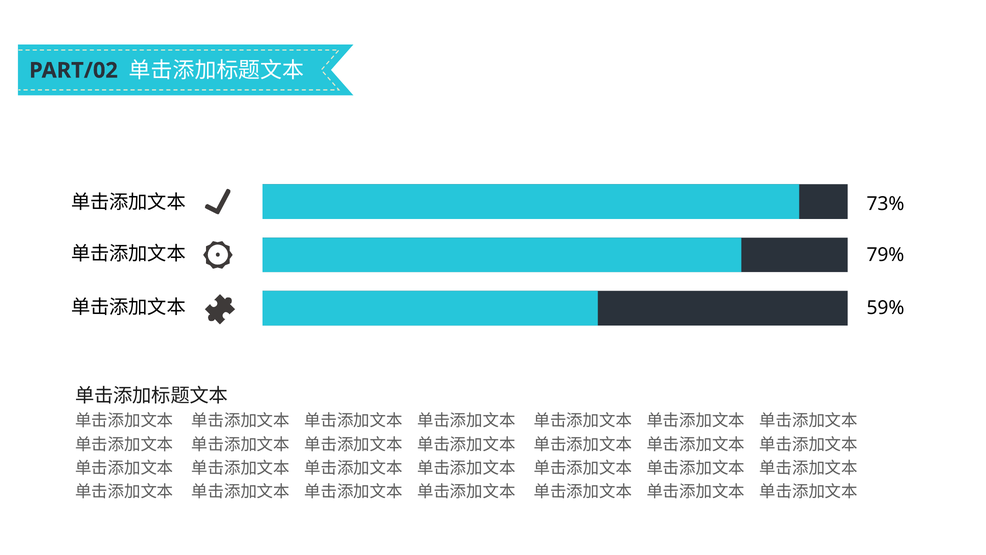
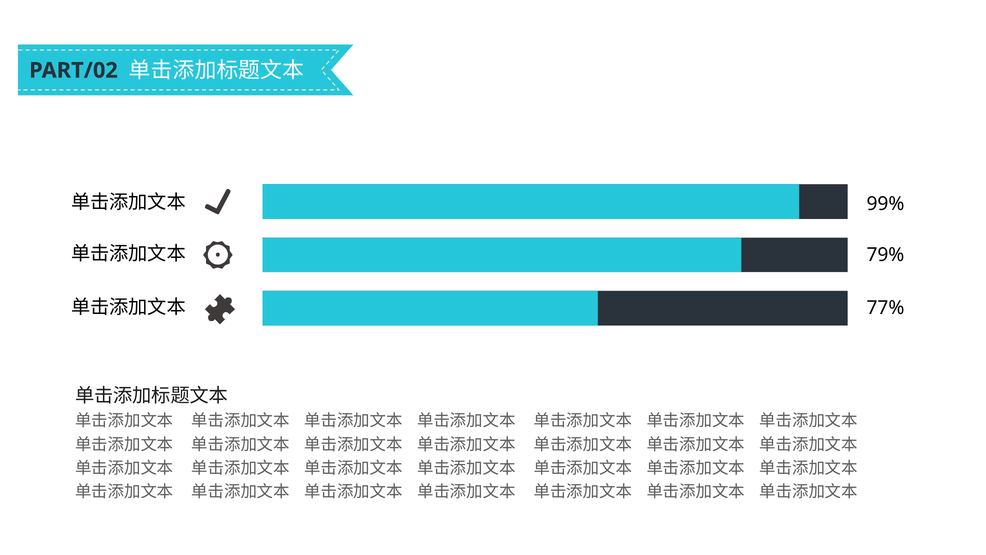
73%: 73% -> 99% (885, 204)
59%: 59% -> 77% (885, 308)
